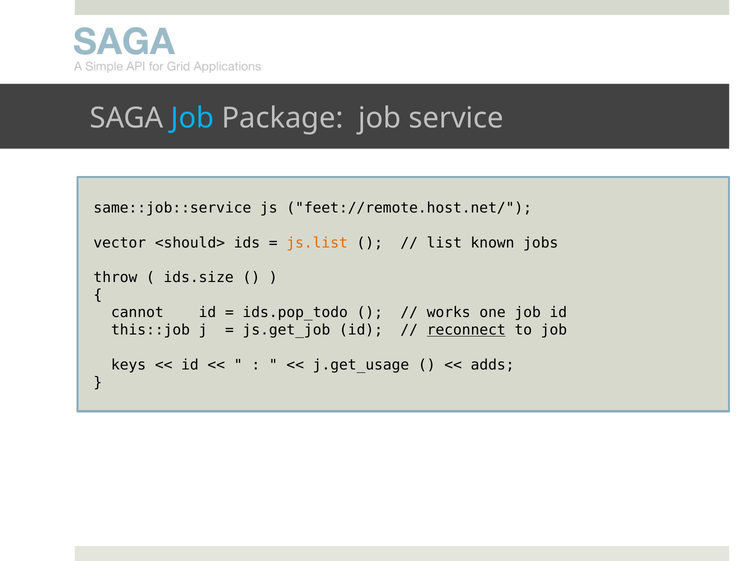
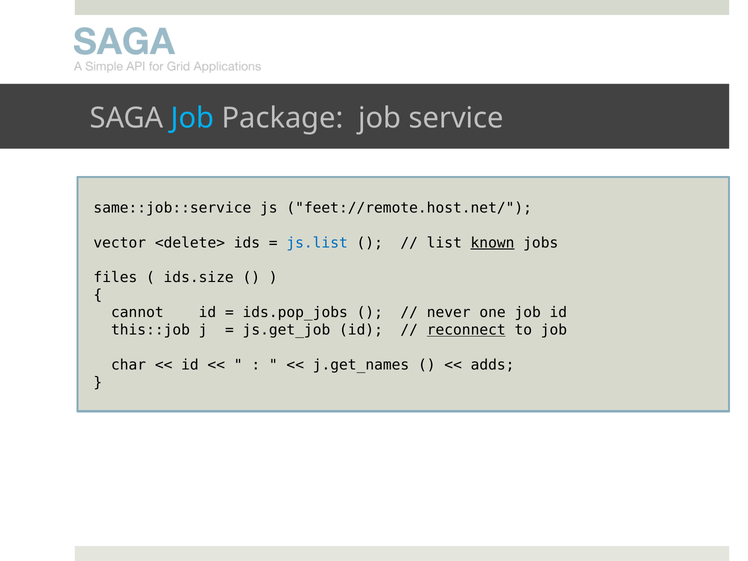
<should>: <should> -> <delete> (190, 243)
js.list colour: orange -> blue (317, 243)
known underline: none -> present (493, 243)
throw: throw -> files (115, 278)
ids.pop_todo: ids.pop_todo -> ids.pop_jobs (295, 313)
works: works -> never (449, 313)
keys: keys -> char (129, 365)
j.get_usage: j.get_usage -> j.get_names (361, 365)
